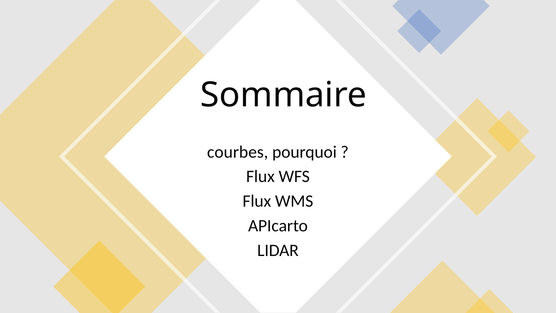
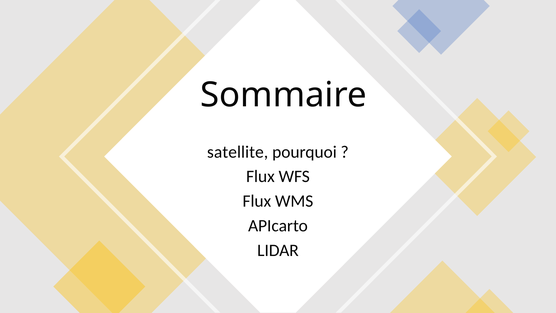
courbes: courbes -> satellite (238, 152)
